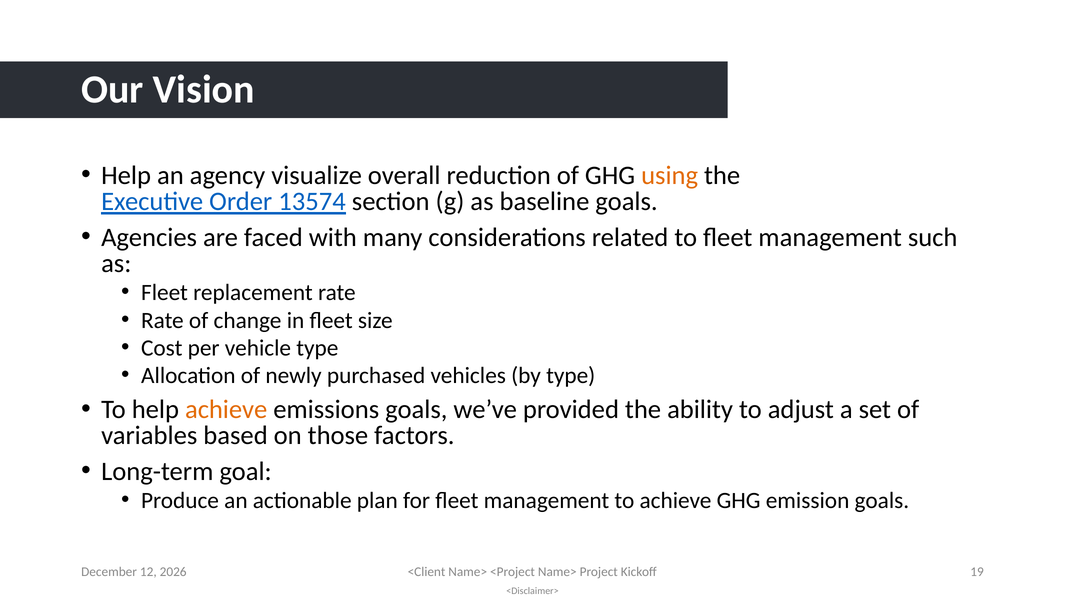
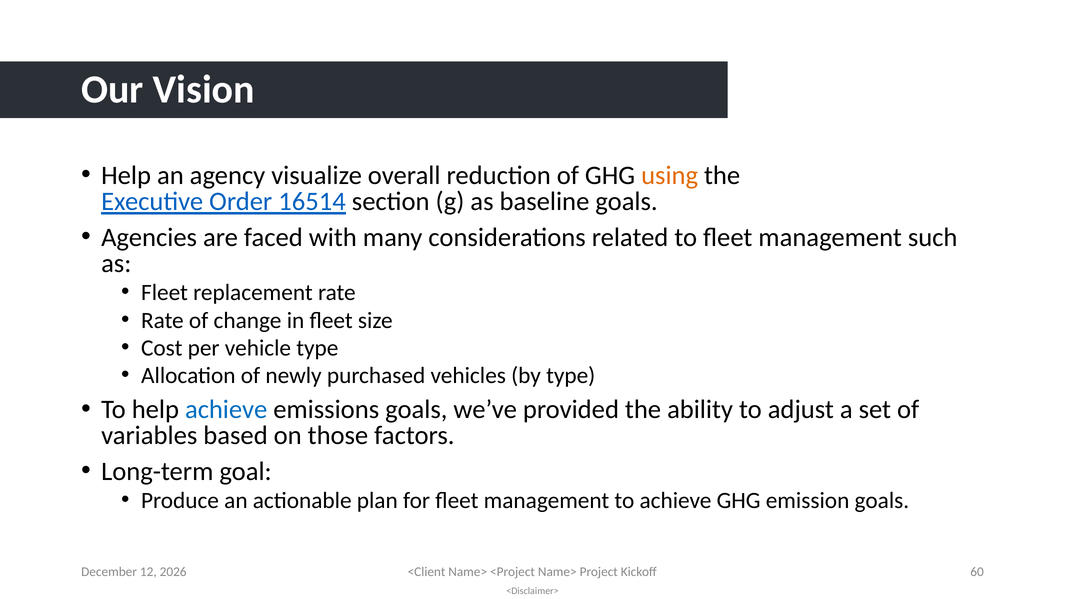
13574: 13574 -> 16514 (312, 202)
achieve colour: orange -> blue (226, 410)
19: 19 -> 60 (977, 572)
